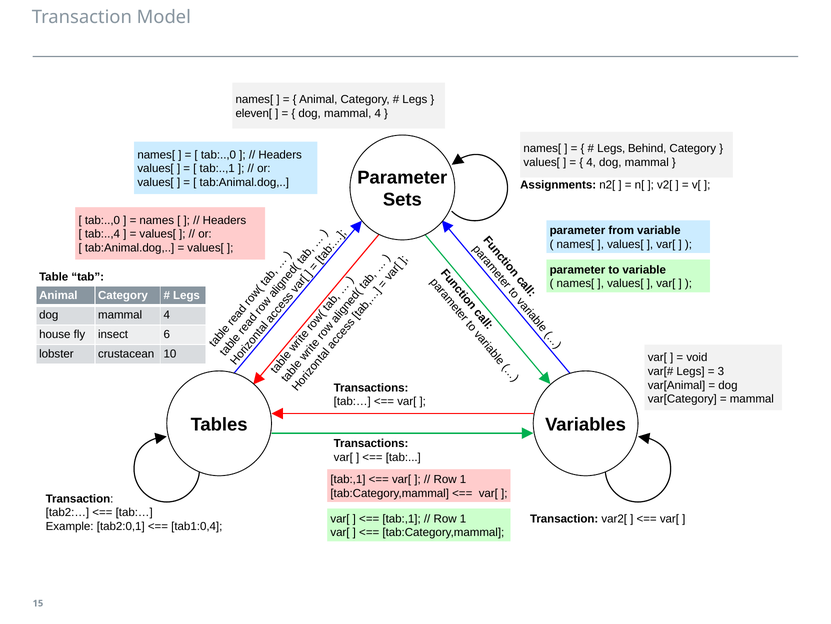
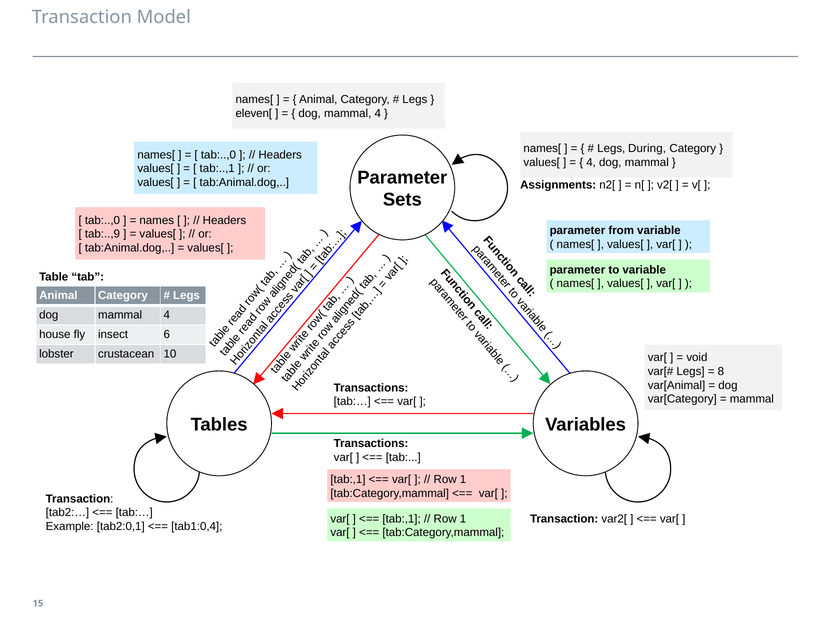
Behind: Behind -> During (647, 148)
tab:..,4: tab:..,4 -> tab:..,9 (102, 234)
3: 3 -> 8 (721, 371)
